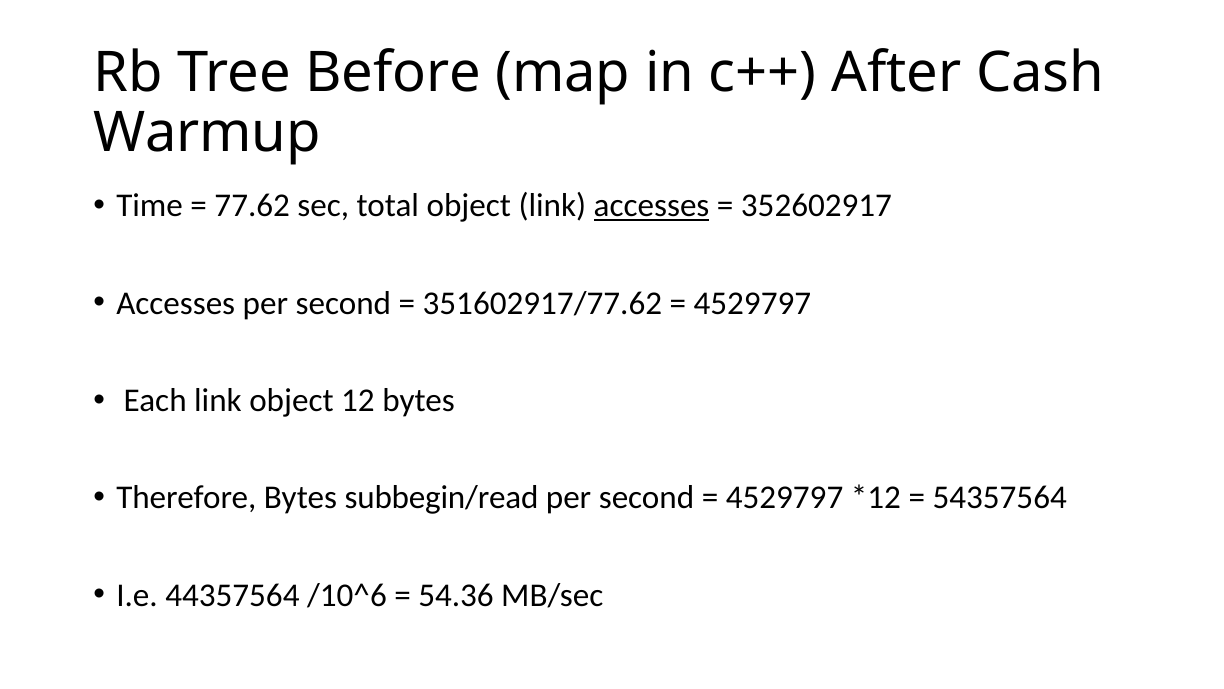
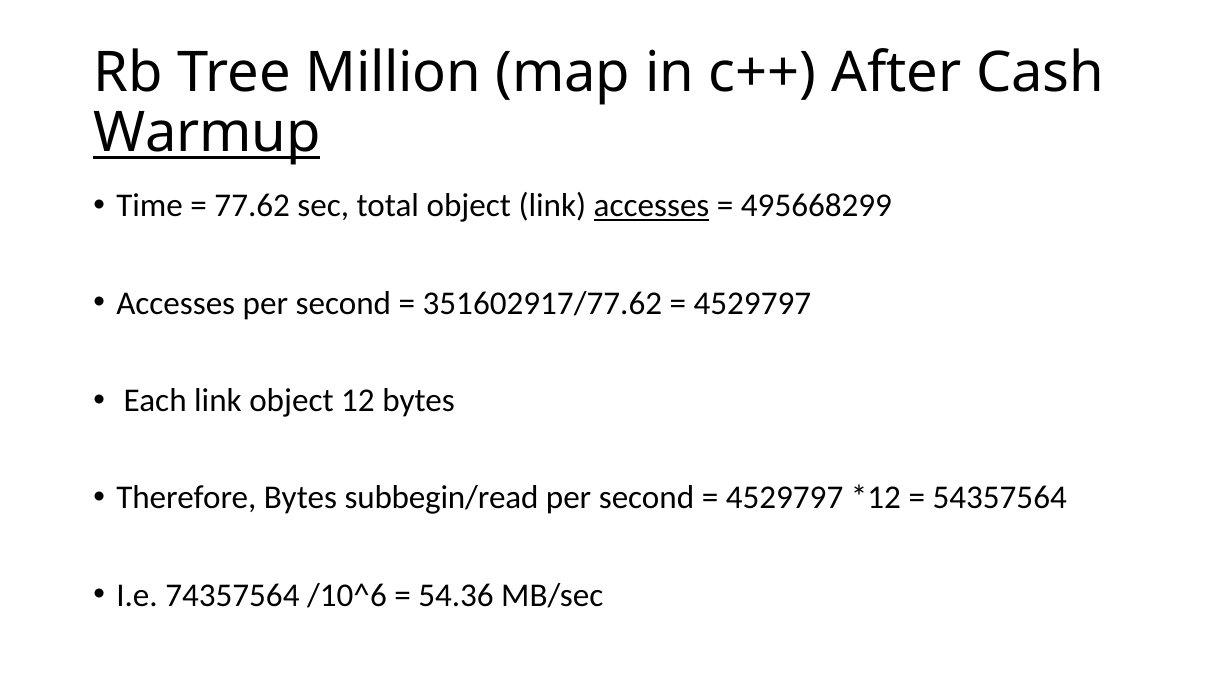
Before: Before -> Million (393, 73)
Warmup underline: none -> present (207, 133)
352602917: 352602917 -> 495668299 (816, 206)
44357564: 44357564 -> 74357564 (232, 595)
